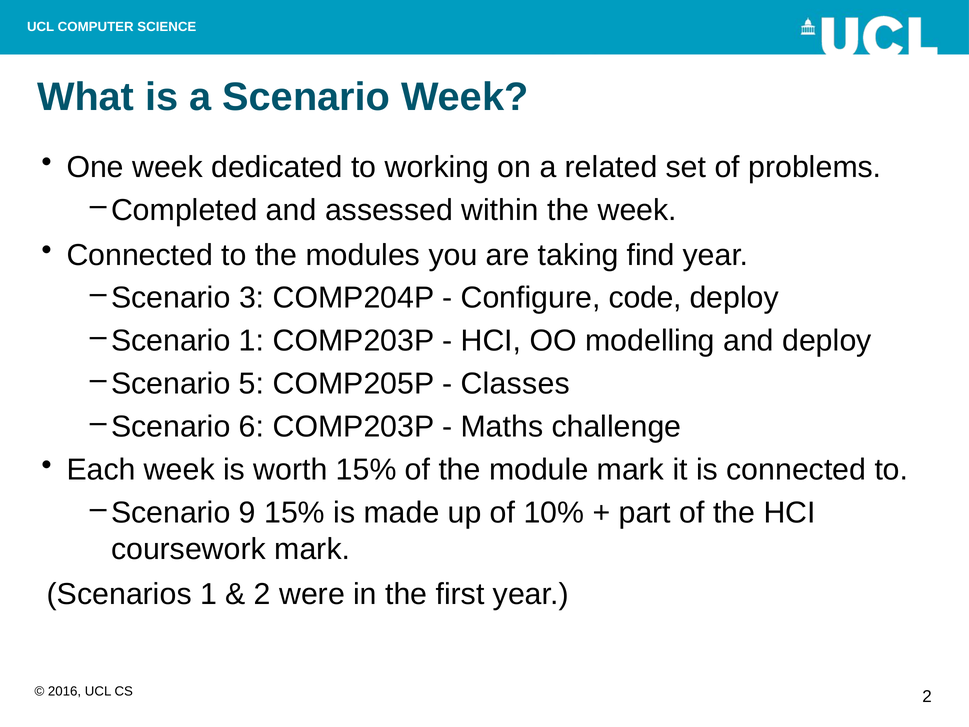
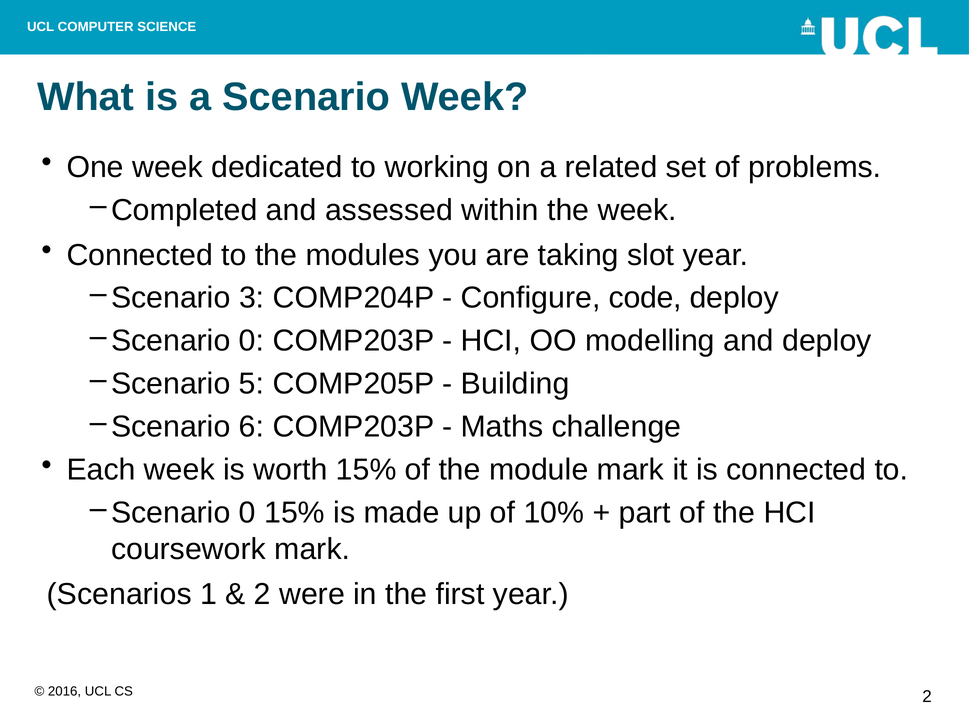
find: find -> slot (651, 255)
1: 1 -> 0 (252, 341)
Classes: Classes -> Building (515, 384)
9: 9 -> 0 (247, 513)
